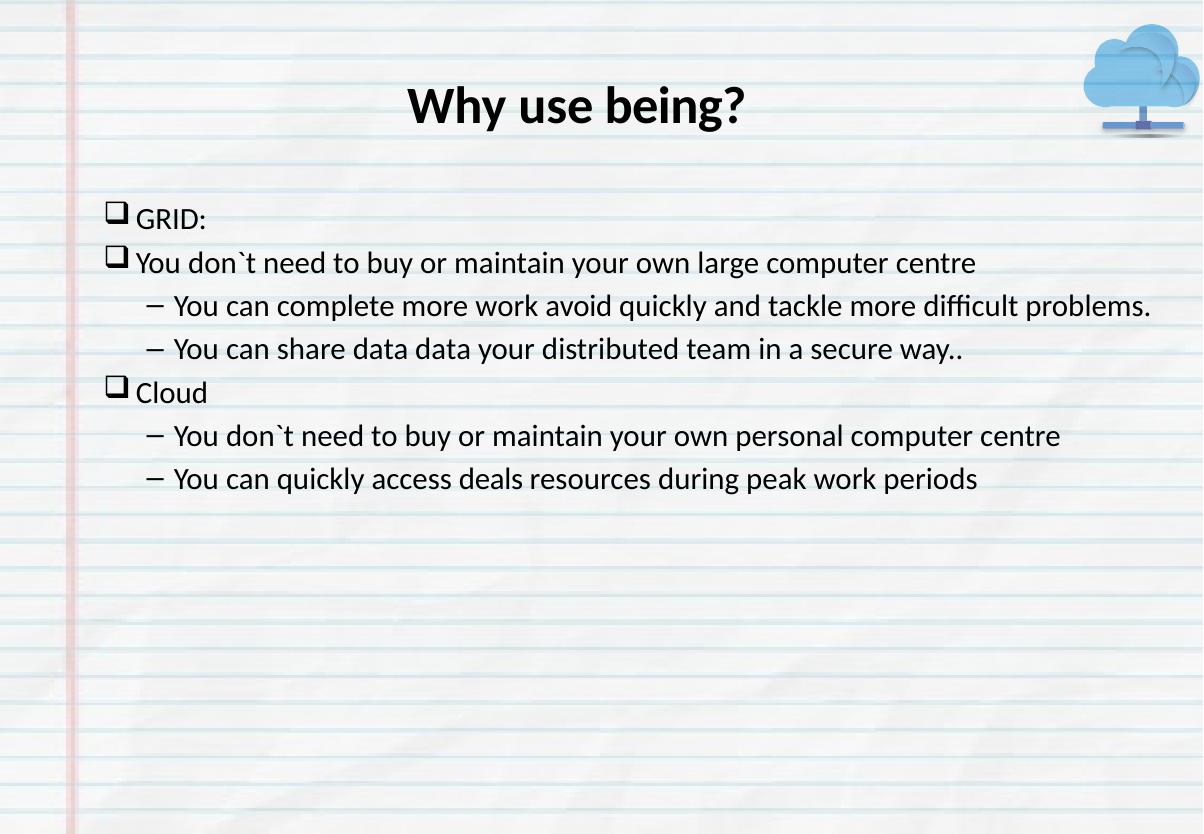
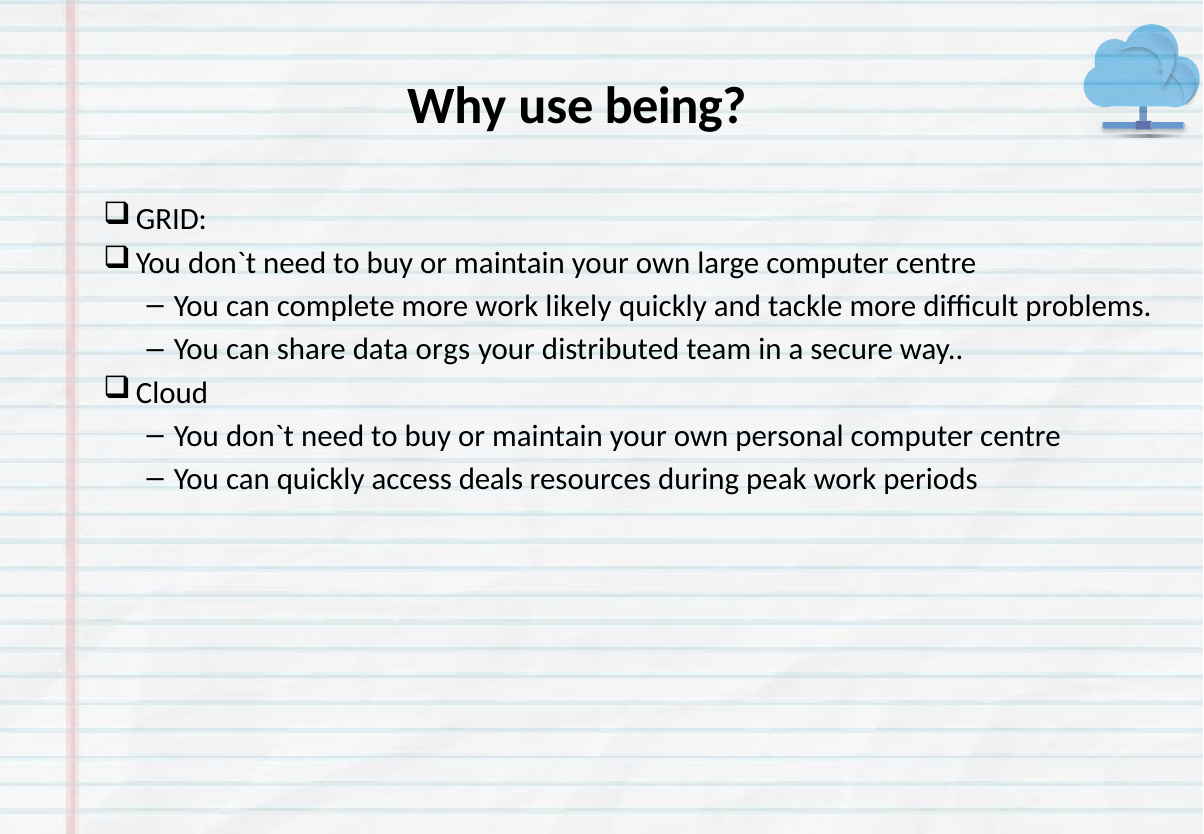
avoid: avoid -> likely (579, 306)
data data: data -> orgs (443, 349)
